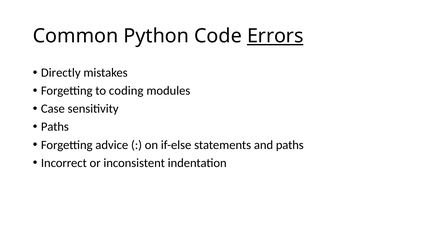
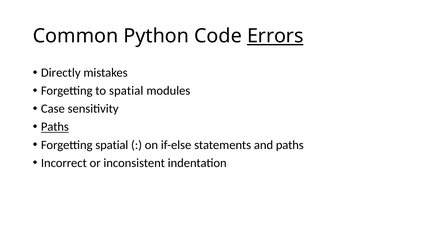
to coding: coding -> spatial (126, 91)
Paths underline: none -> present (55, 127)
Forgetting advice: advice -> spatial (112, 145)
